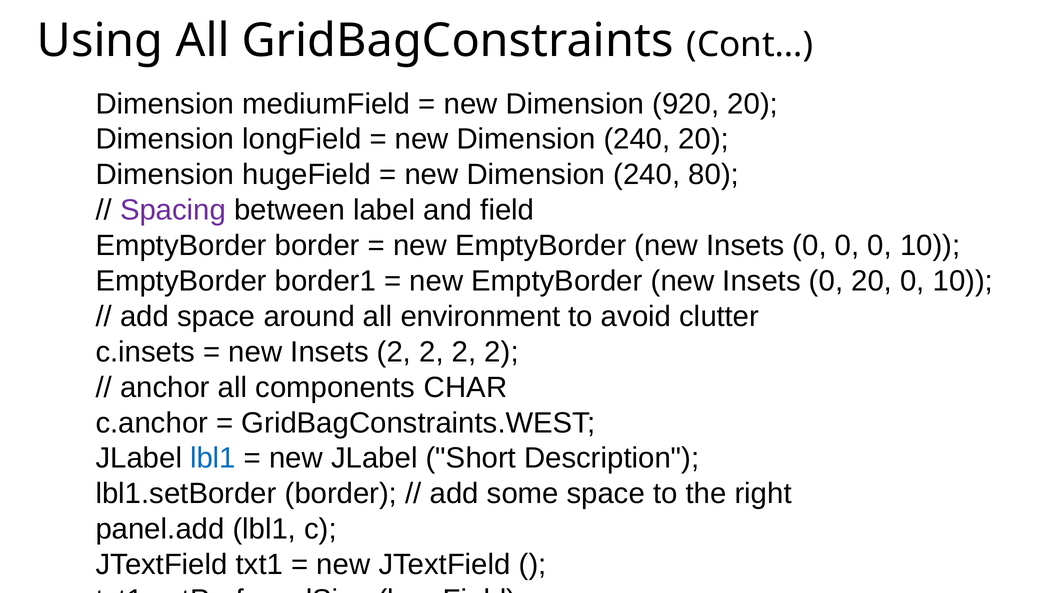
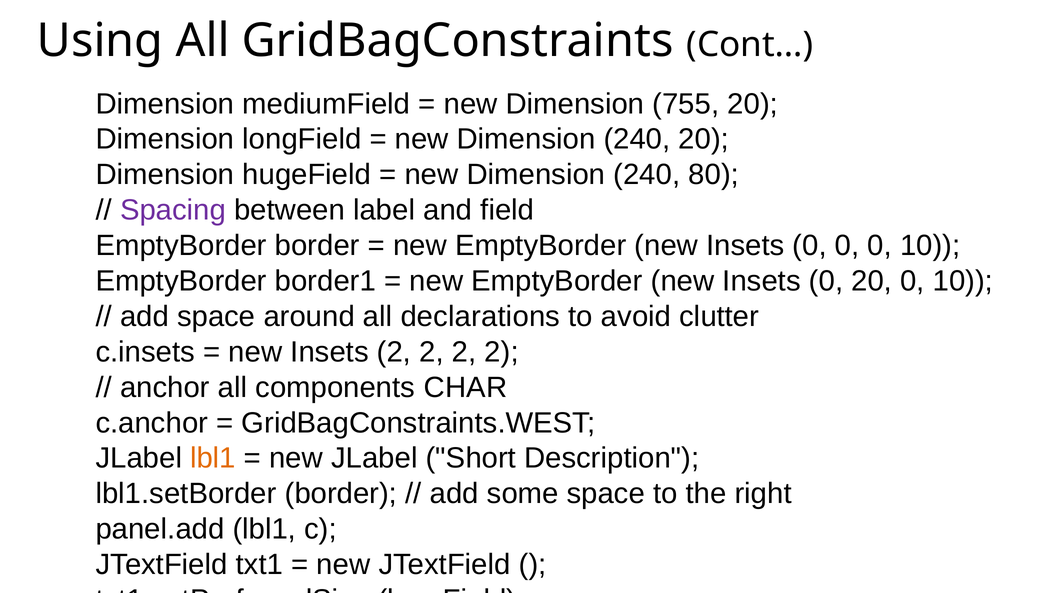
920: 920 -> 755 (686, 104)
environment: environment -> declarations (480, 317)
lbl1 colour: blue -> orange (213, 459)
